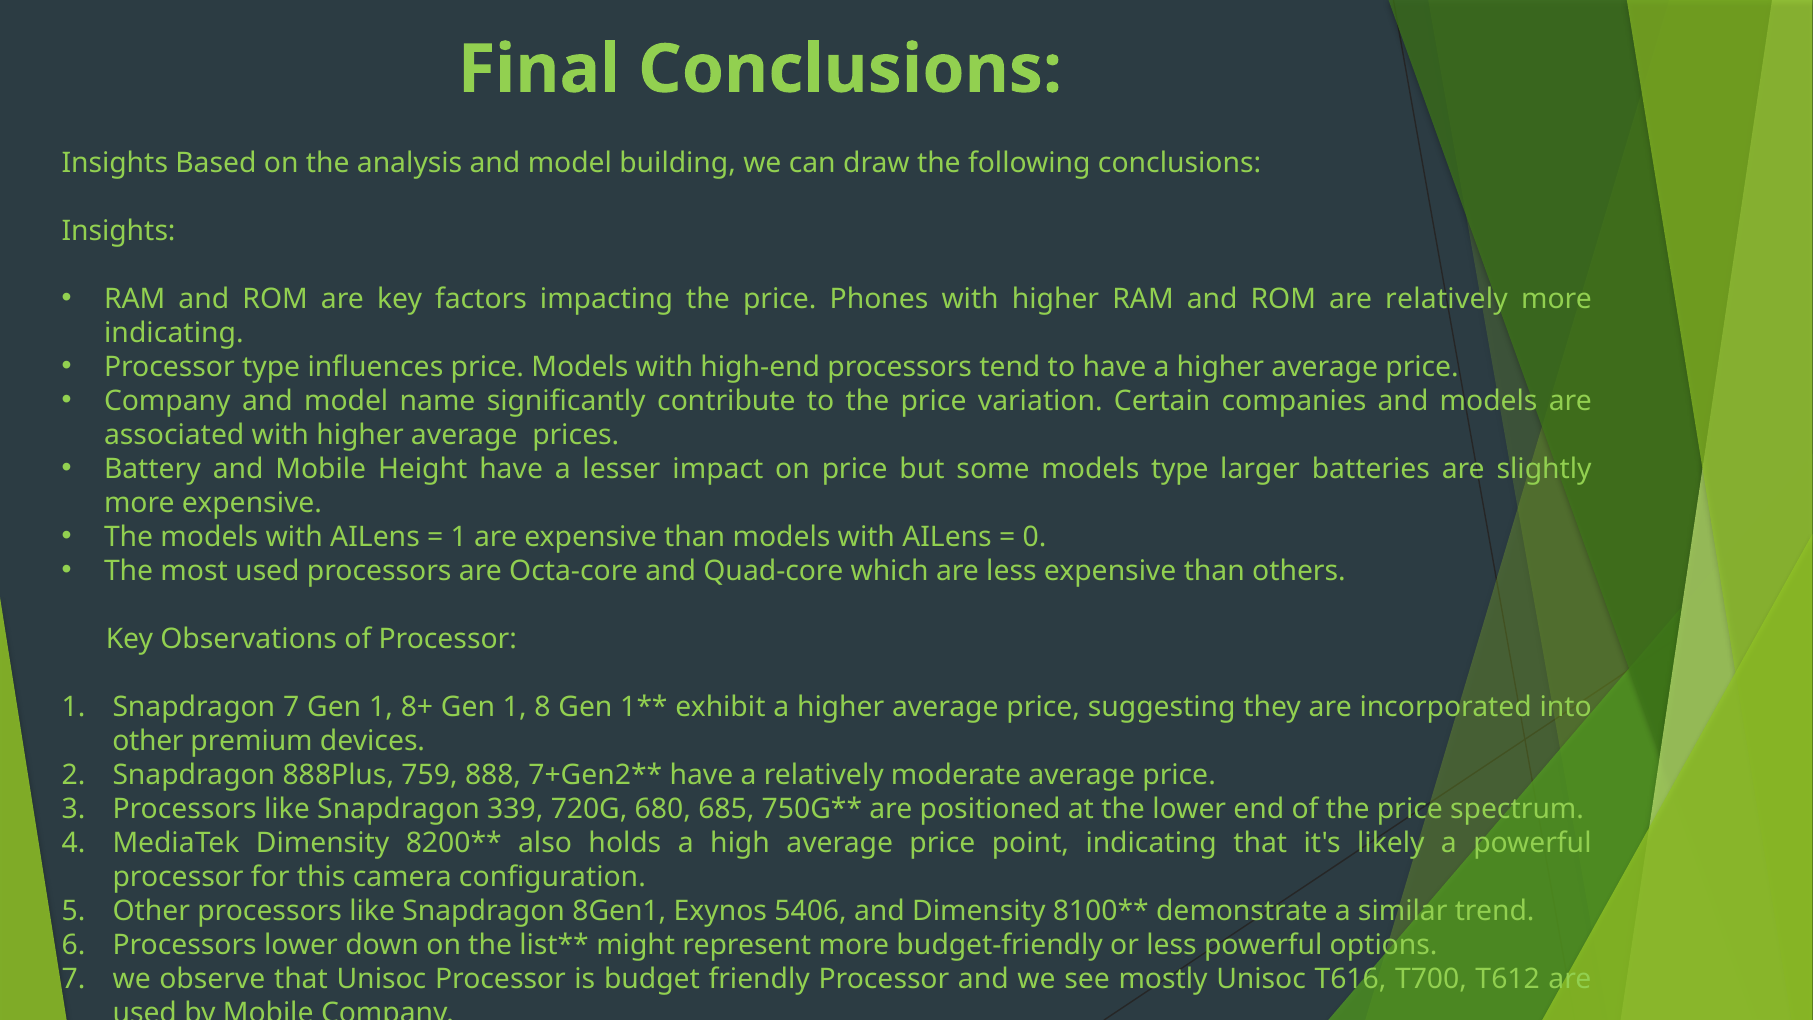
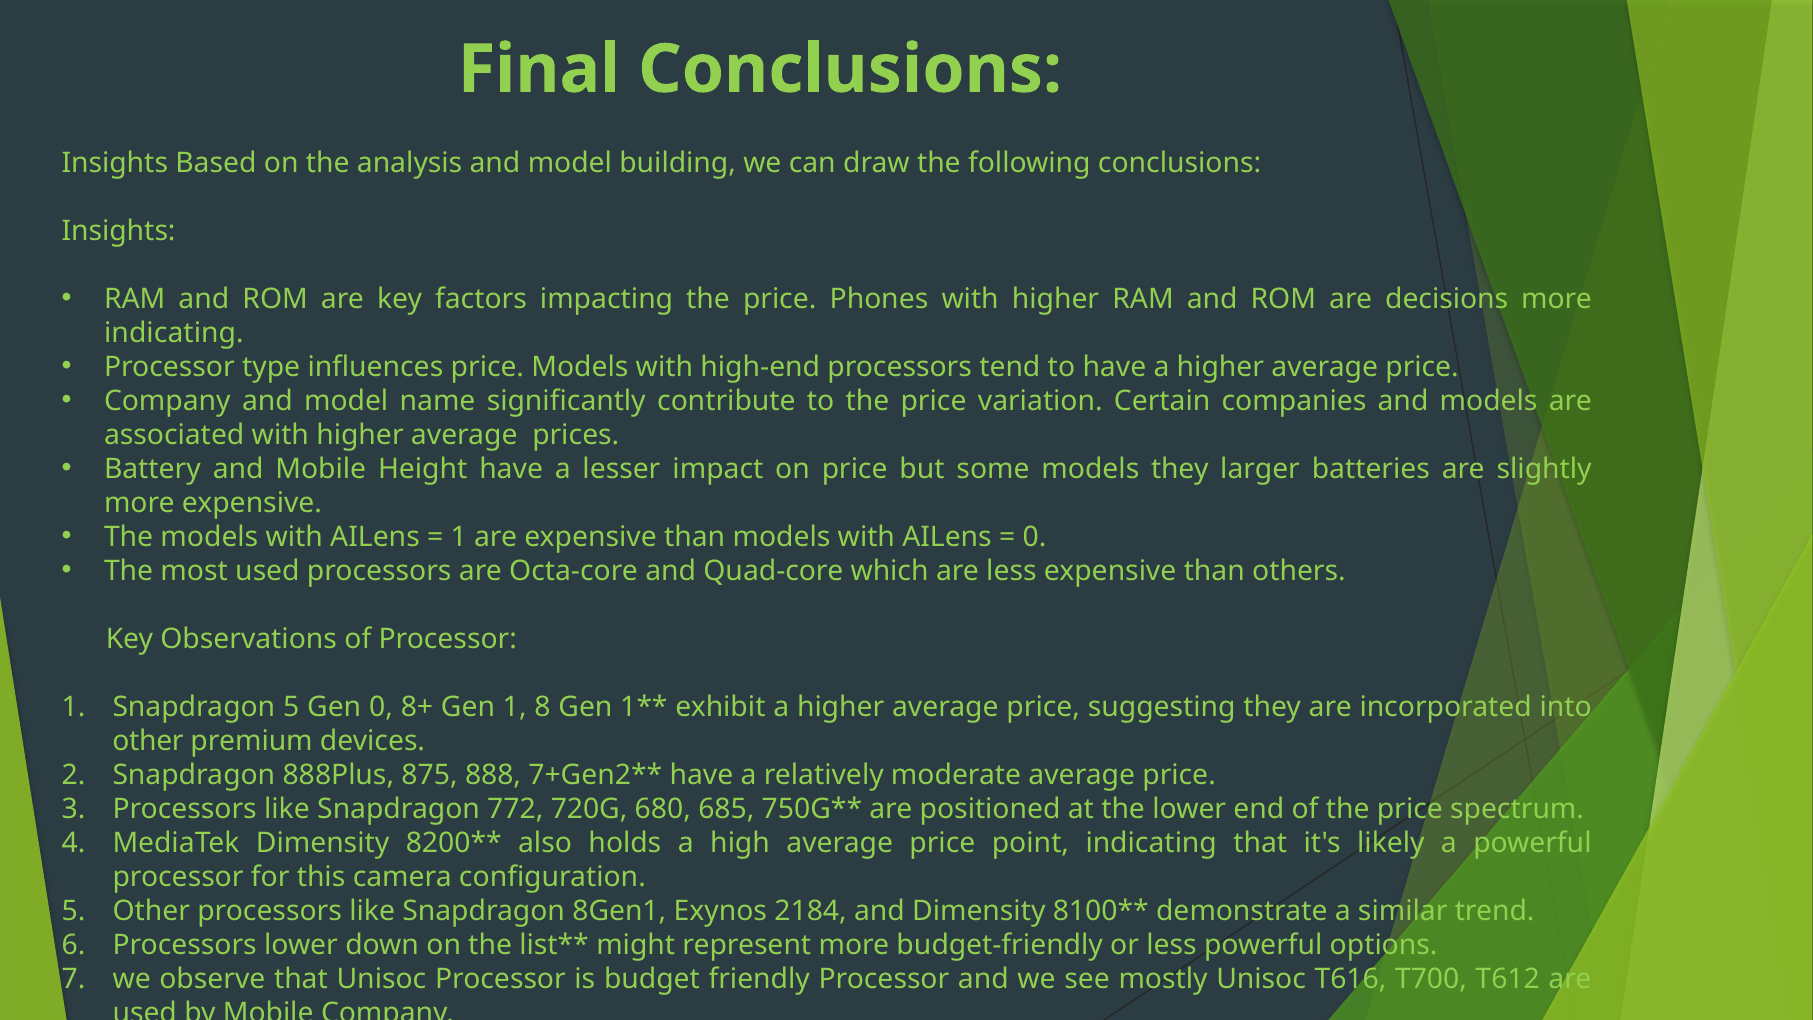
are relatively: relatively -> decisions (1447, 299)
models type: type -> they (1180, 469)
Snapdragon 7: 7 -> 5 (291, 707)
1: 1 -> 0 (381, 707)
759: 759 -> 875 (430, 775)
339: 339 -> 772 (515, 809)
5406: 5406 -> 2184 (811, 911)
